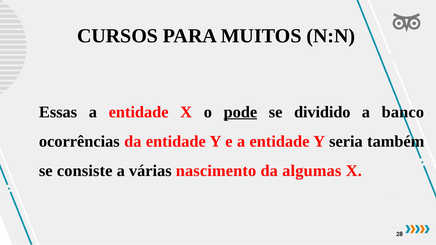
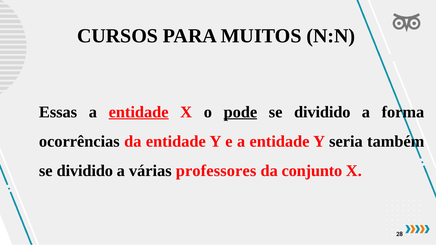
entidade underline: none -> present (139, 112)
banco: banco -> forma (403, 112)
consiste: consiste -> dividido (85, 171)
nascimento: nascimento -> professores (216, 171)
algumas: algumas -> conjunto (312, 171)
